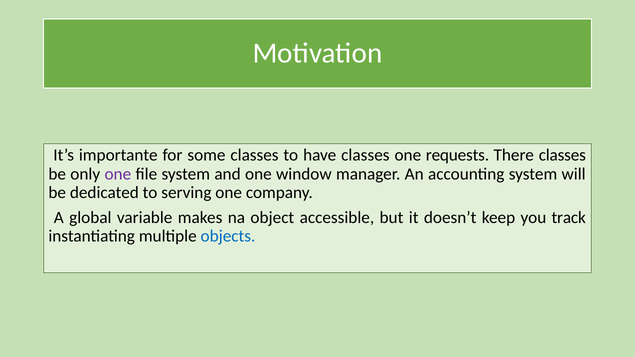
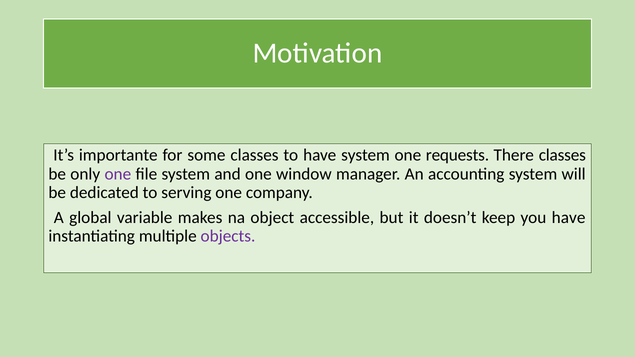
have classes: classes -> system (365, 155)
you track: track -> have (569, 218)
objects colour: blue -> purple (228, 236)
